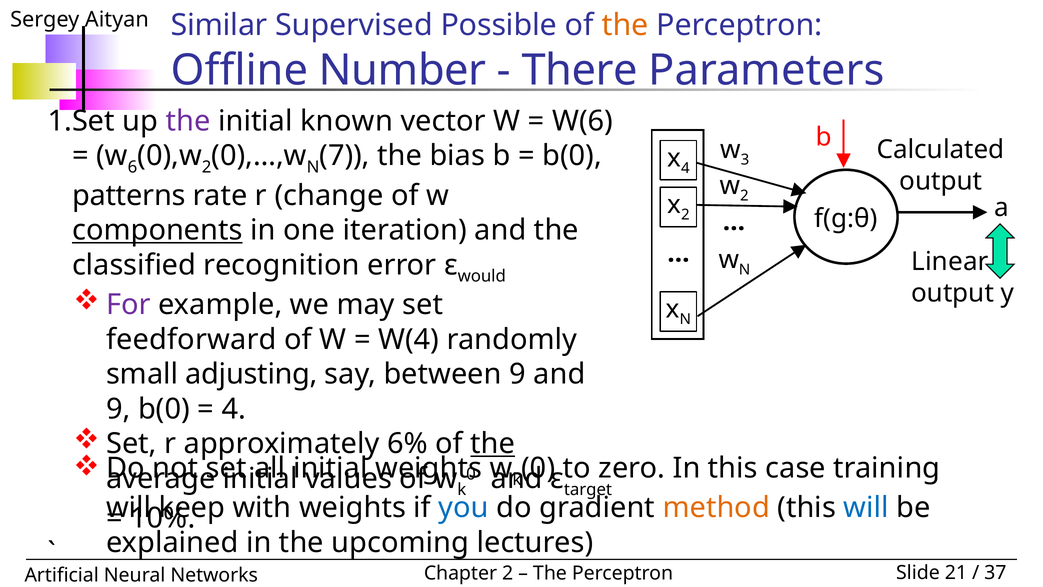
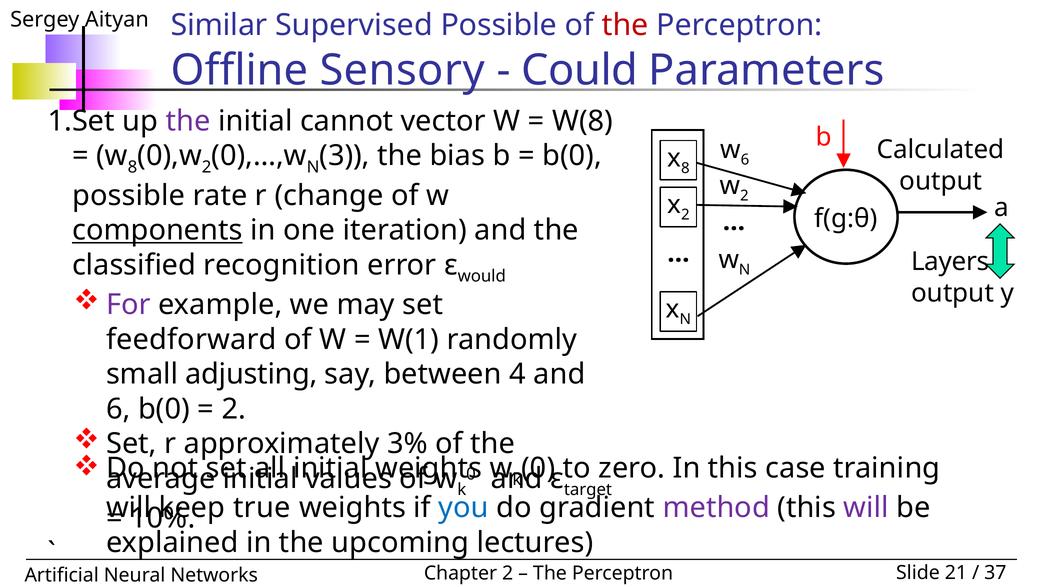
the colour: orange -> red (625, 25)
Number: Number -> Sensory (402, 70)
There: There -> Could (580, 70)
known: known -> cannot (347, 121)
W(6: W(6 -> W(8 (583, 121)
w 3: 3 -> 6 (745, 160)
w 6: 6 -> 8 (133, 167)
7: 7 -> 3 (345, 156)
4: 4 -> 8 (685, 168)
patterns: patterns -> possible (129, 195)
Linear: Linear -> Layers (950, 261)
W(4: W(4 -> W(1 (409, 339)
between 9: 9 -> 4 (518, 374)
9: 9 -> 6 (118, 409)
4: 4 -> 2 (234, 409)
6%: 6% -> 3% (407, 444)
the underline: present -> none (493, 444)
with: with -> true (262, 508)
method colour: orange -> purple (716, 508)
will colour: blue -> purple (866, 508)
